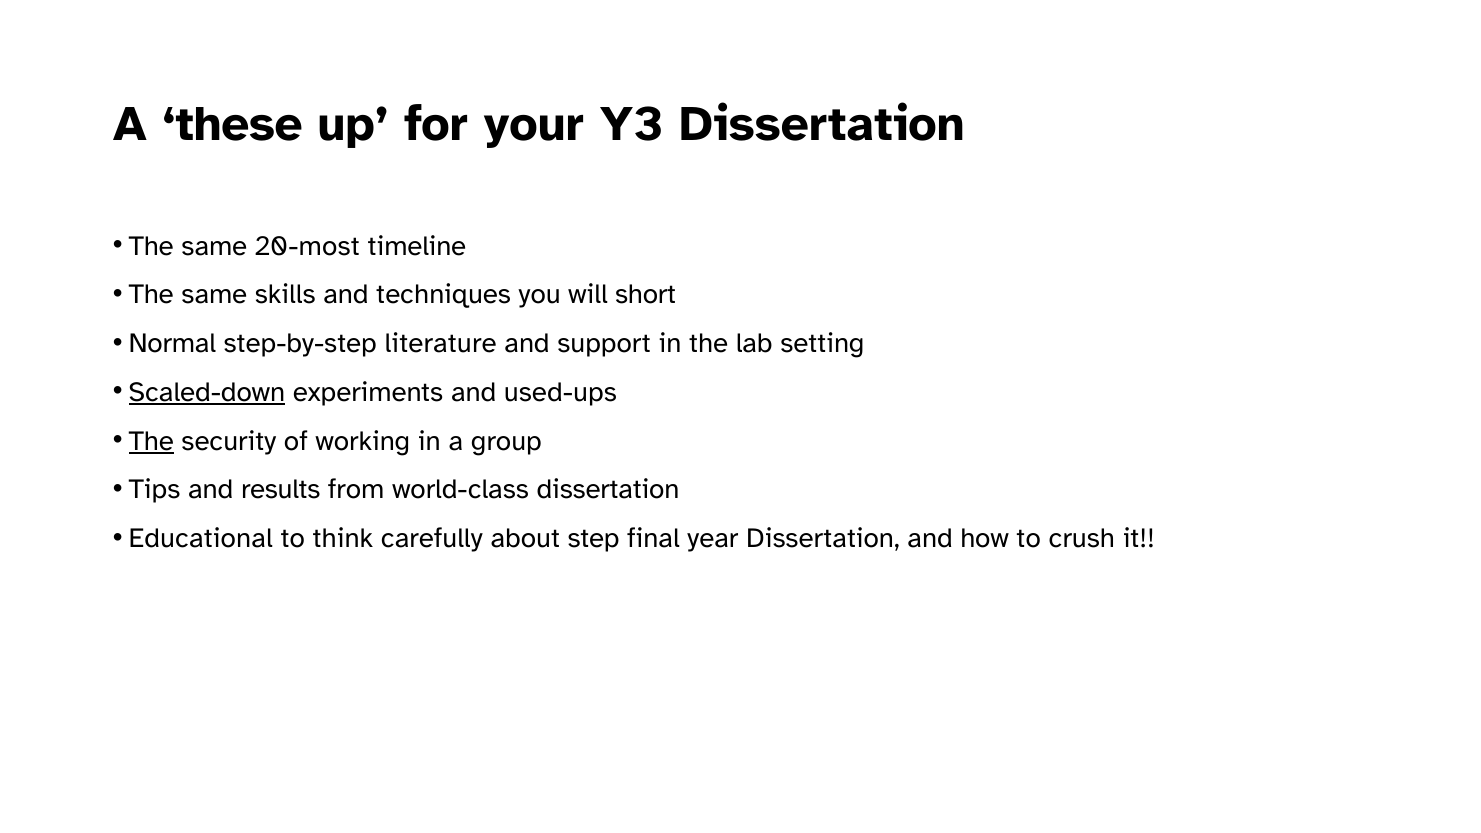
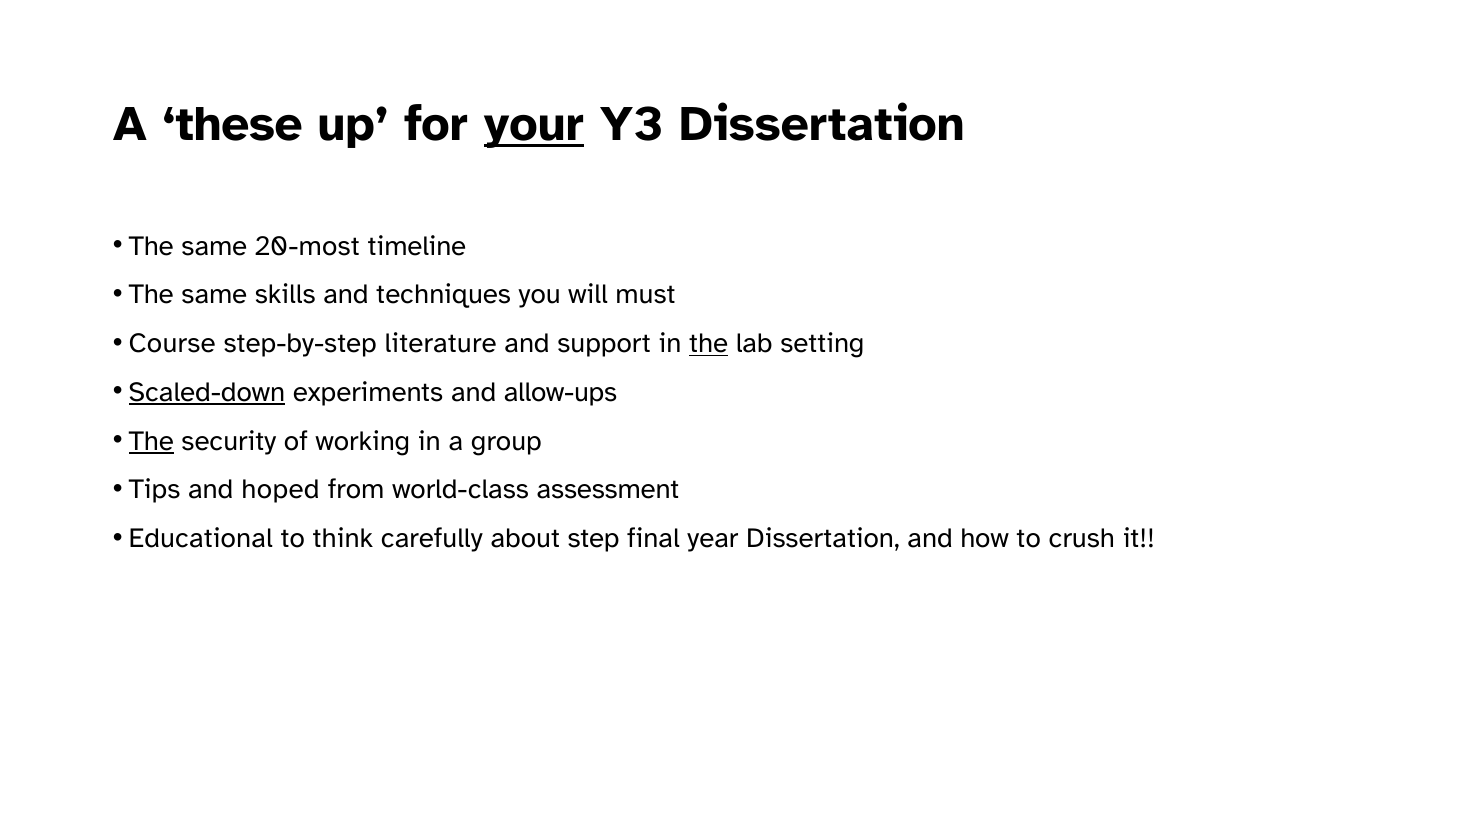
your underline: none -> present (534, 125)
short: short -> must (645, 295)
Normal: Normal -> Course (172, 343)
the underline: none -> present (709, 343)
used-ups: used-ups -> allow-ups (561, 392)
results: results -> hoped (280, 490)
world-class dissertation: dissertation -> assessment (608, 490)
